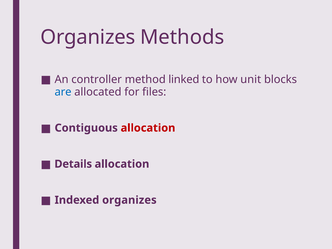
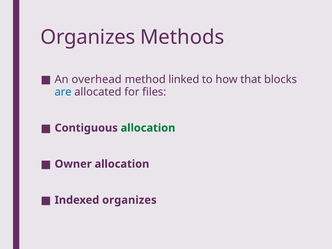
controller: controller -> overhead (97, 79)
unit: unit -> that (251, 79)
allocation colour: red -> green (148, 128)
Details: Details -> Owner (73, 164)
